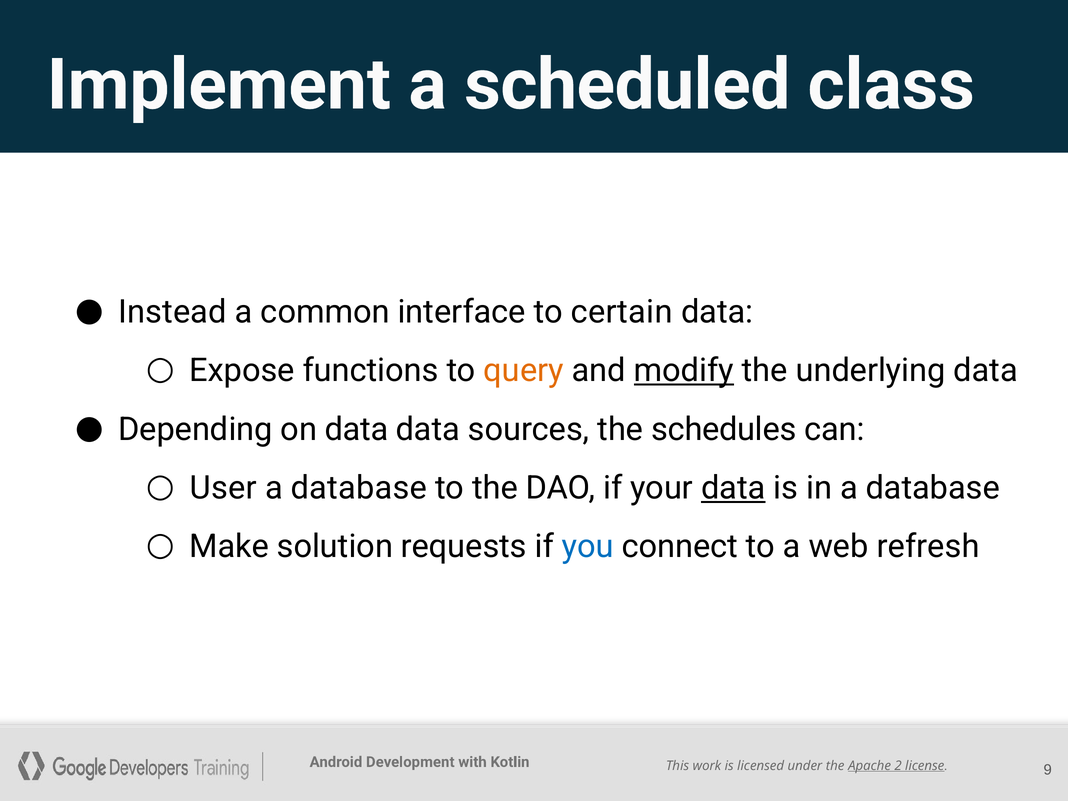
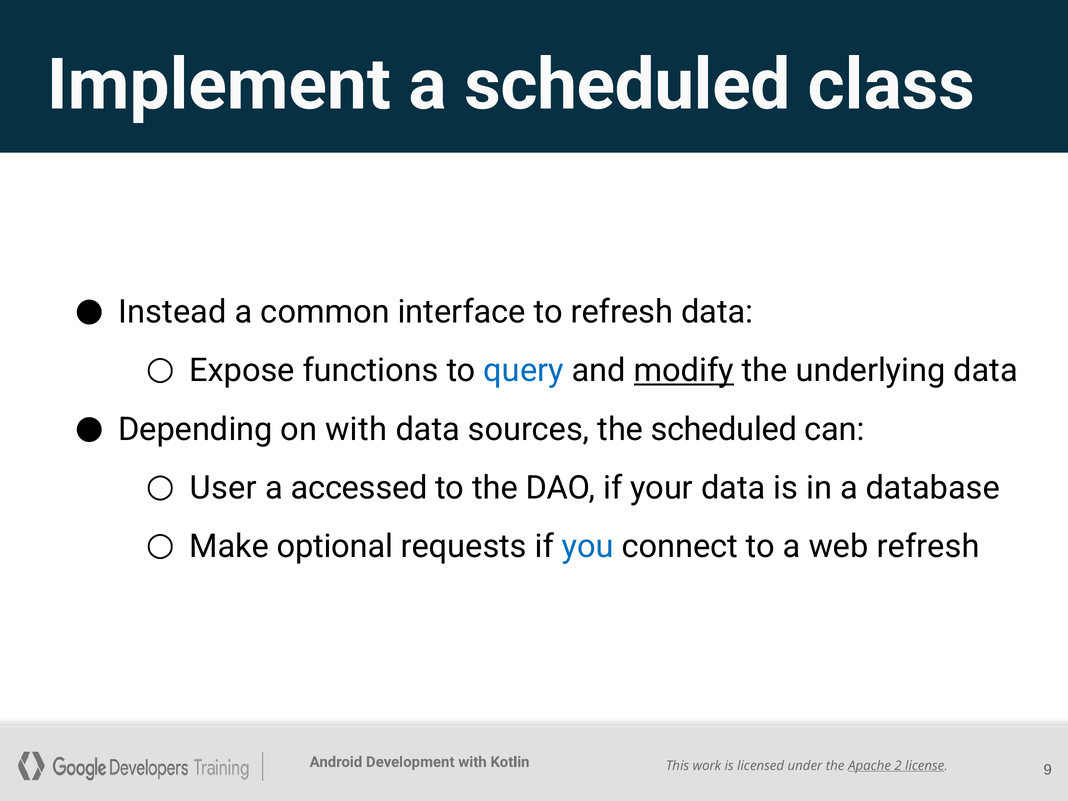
to certain: certain -> refresh (622, 312)
query colour: orange -> blue (524, 371)
on data: data -> with (356, 429)
the schedules: schedules -> scheduled (724, 429)
database: database -> accessed (359, 488)
data underline: present -> none (733, 488)
solution: solution -> optional (335, 547)
